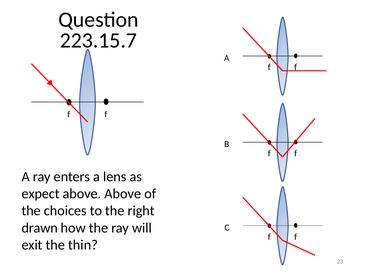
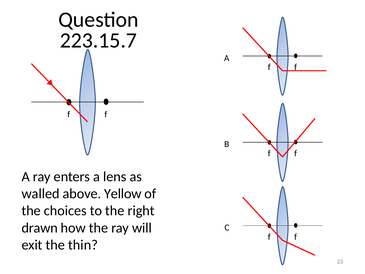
expect: expect -> walled (41, 194)
above Above: Above -> Yellow (123, 194)
